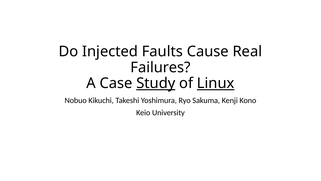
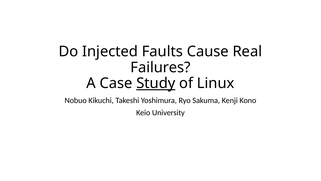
Linux underline: present -> none (216, 83)
